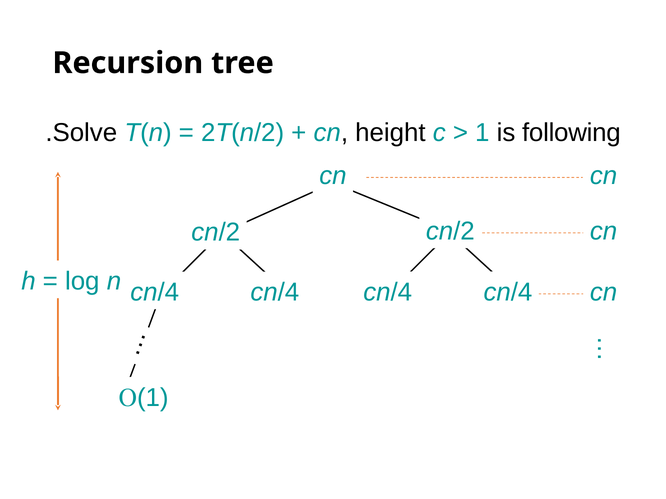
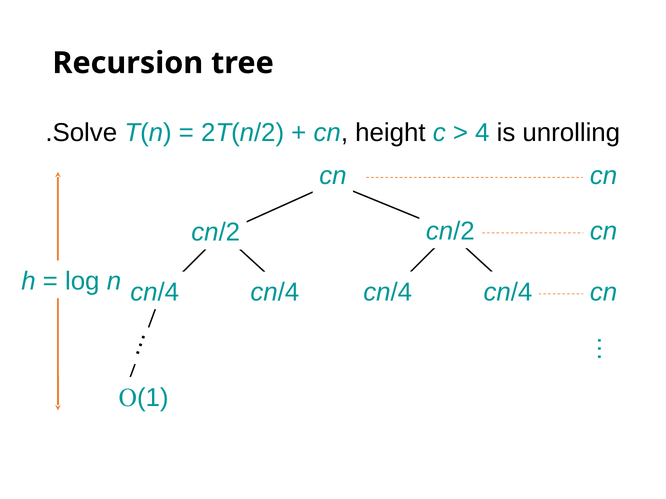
1: 1 -> 4 (482, 133)
following: following -> unrolling (571, 133)
